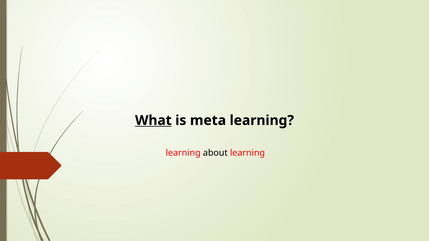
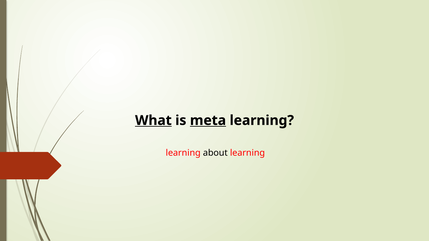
meta underline: none -> present (208, 121)
